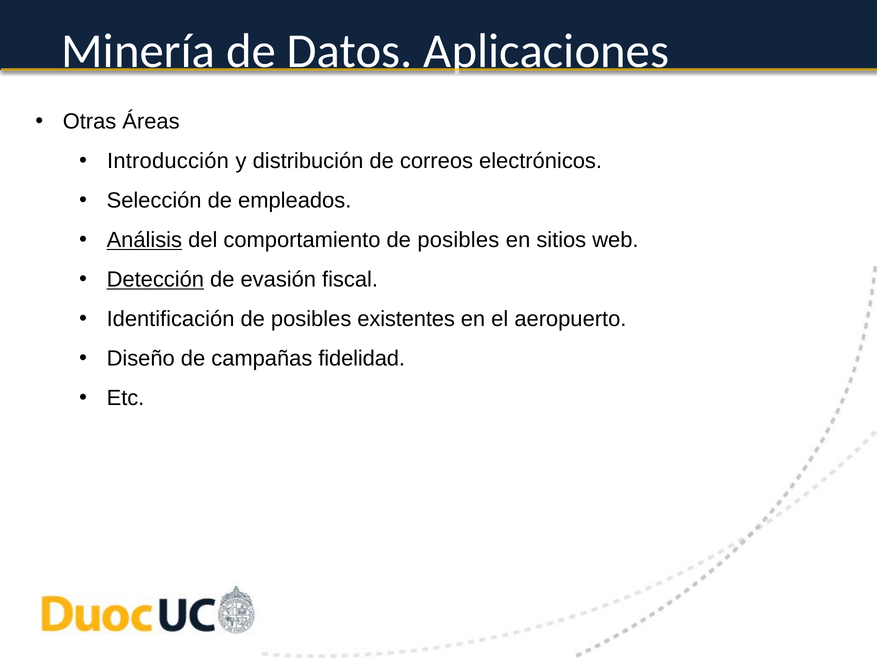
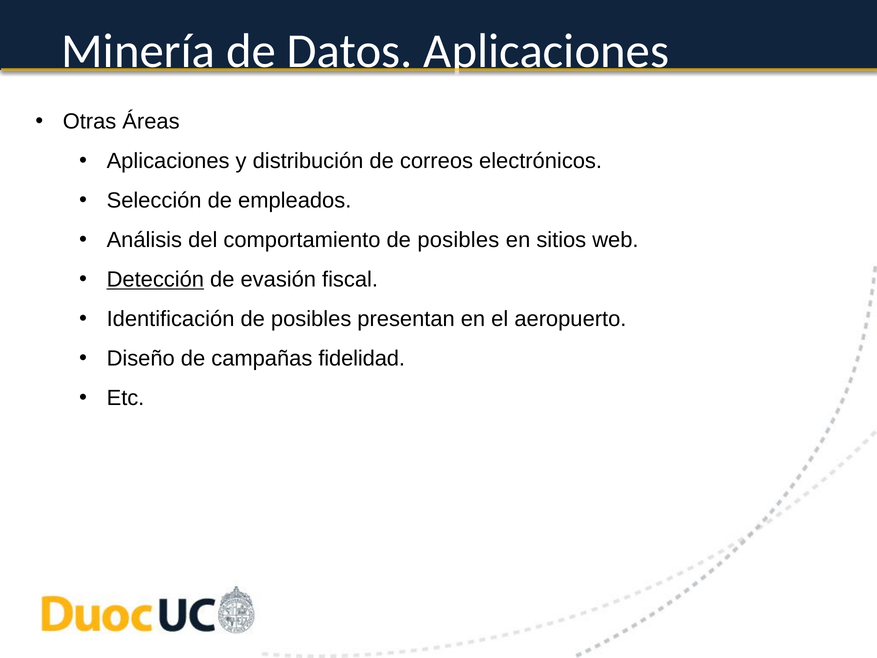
Introducción: Introducción -> Aplicaciones (168, 161)
Análisis underline: present -> none (144, 240)
existentes: existentes -> presentan (406, 319)
